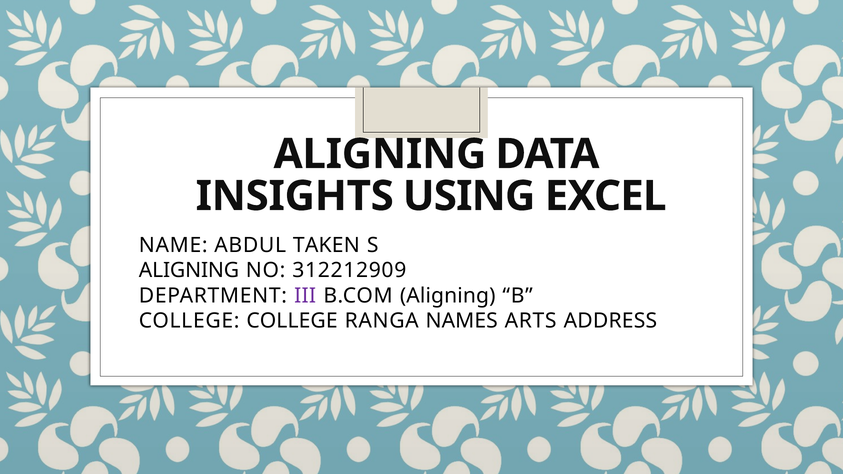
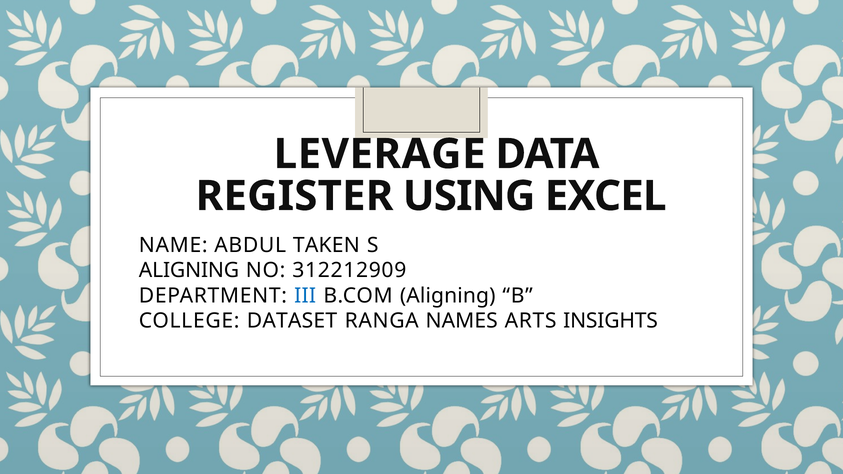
ALIGNING: ALIGNING -> LEVERAGE (380, 154)
INSIGHTS: INSIGHTS -> REGISTER (294, 196)
III colour: purple -> blue (305, 296)
COLLEGE COLLEGE: COLLEGE -> DATASET (292, 321)
ADDRESS: ADDRESS -> INSIGHTS (611, 321)
